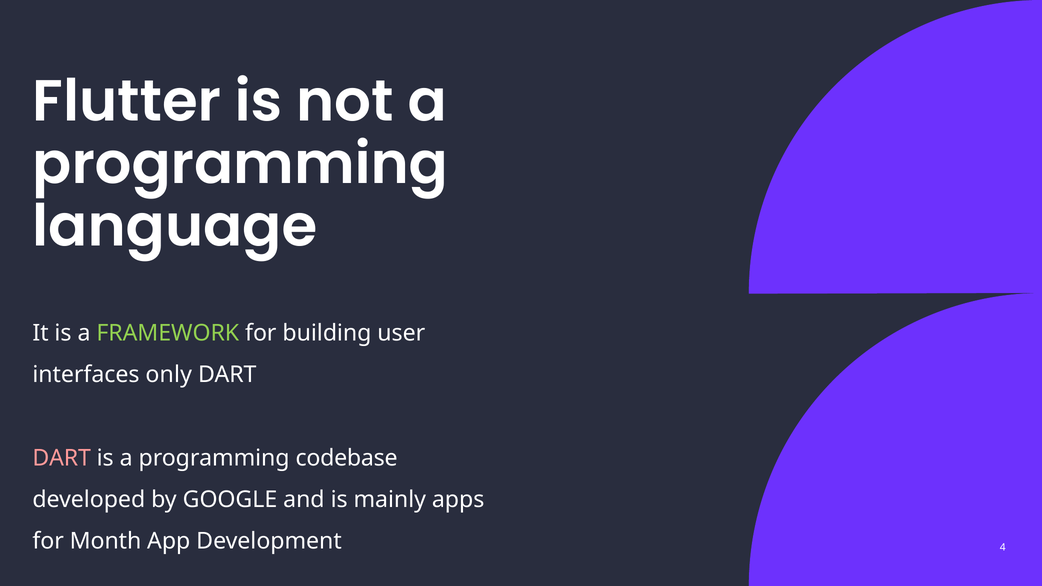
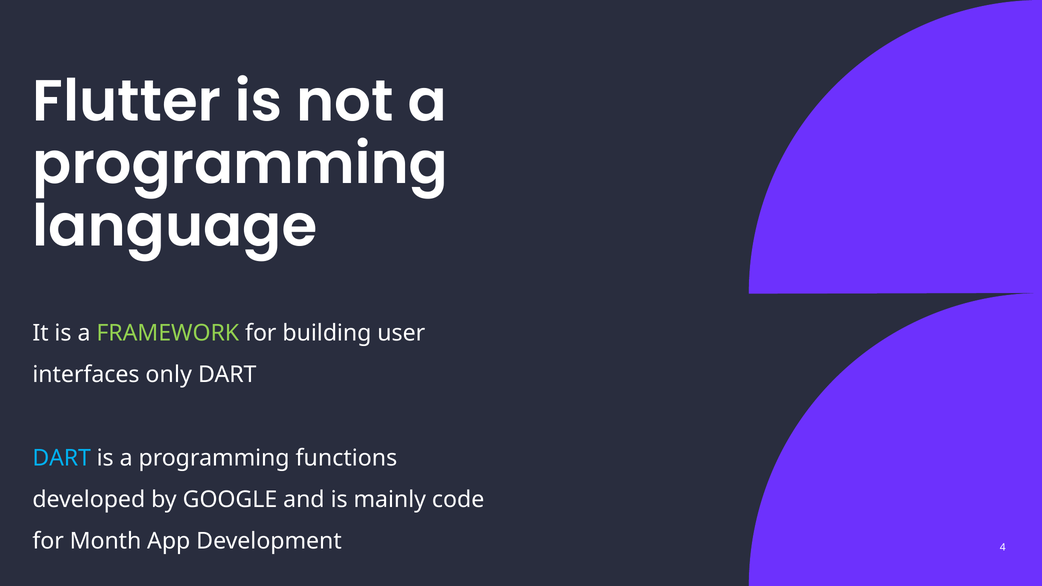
DART colour: pink -> light blue (62, 458)
codebase: codebase -> functions (346, 458)
apps: apps -> code (458, 500)
